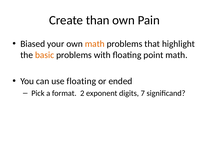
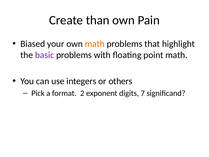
basic colour: orange -> purple (45, 55)
use floating: floating -> integers (81, 81)
ended: ended -> others (120, 81)
